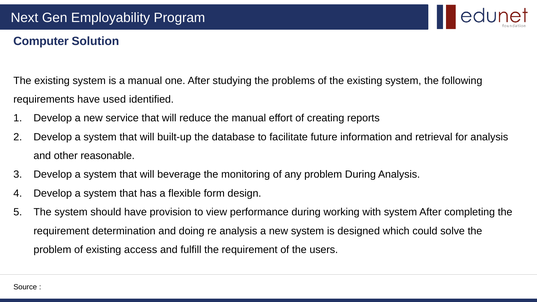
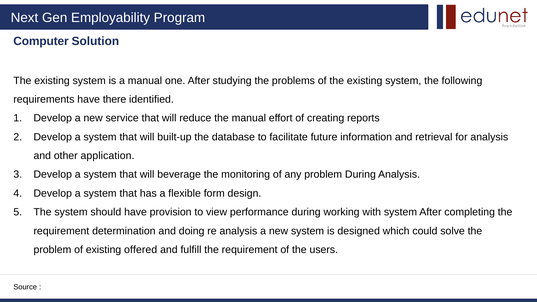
used: used -> there (115, 99)
reasonable: reasonable -> application (108, 156)
access: access -> offered (141, 250)
